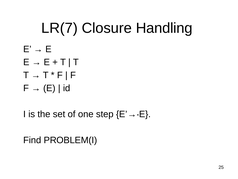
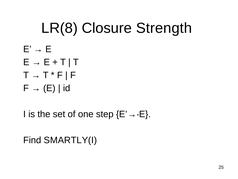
LR(7: LR(7 -> LR(8 (60, 28)
Handling: Handling -> Strength (164, 28)
PROBLEM(I: PROBLEM(I -> SMARTLY(I (70, 140)
